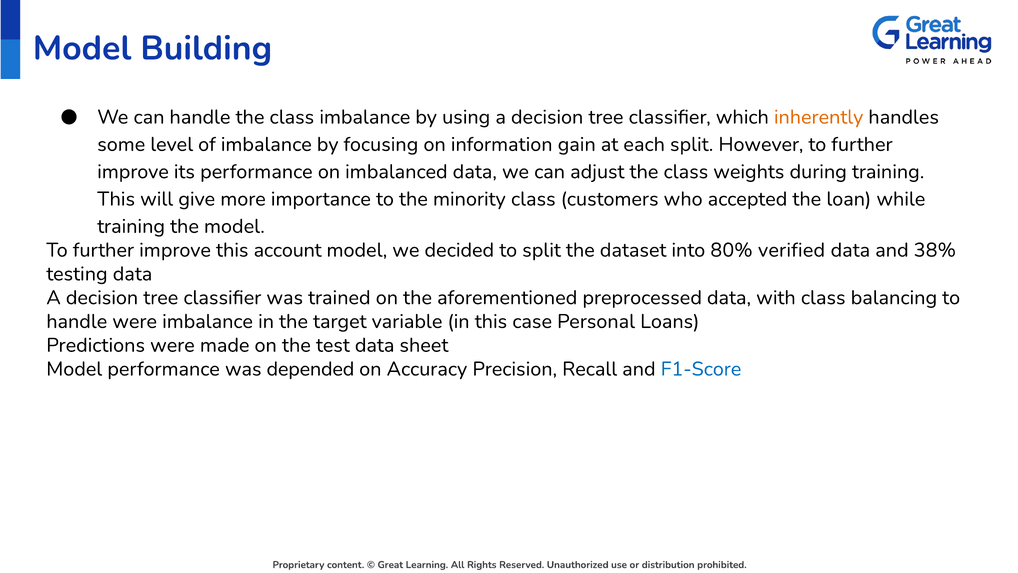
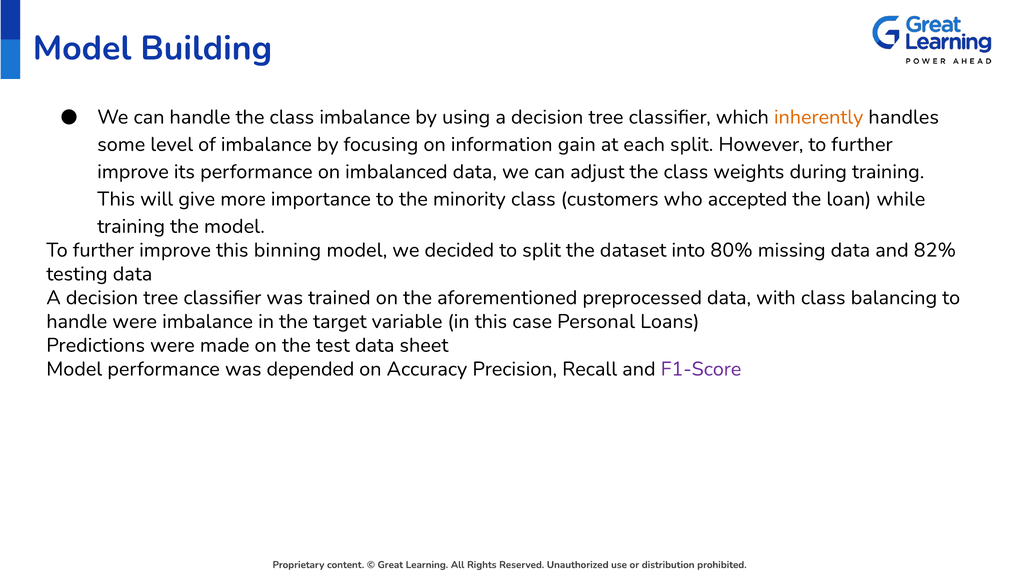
account: account -> binning (287, 250)
verified: verified -> missing (792, 250)
38%: 38% -> 82% (935, 250)
F1-Score colour: blue -> purple (701, 369)
